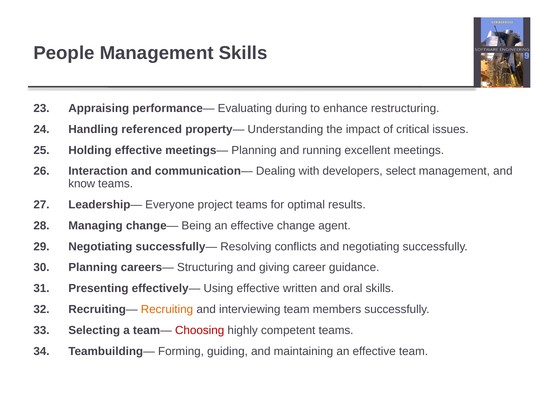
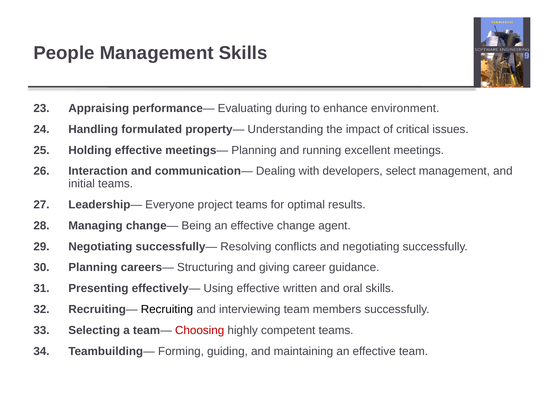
restructuring: restructuring -> environment (405, 108)
referenced: referenced -> formulated (152, 129)
know: know -> initial (82, 184)
Recruiting colour: orange -> black (167, 310)
